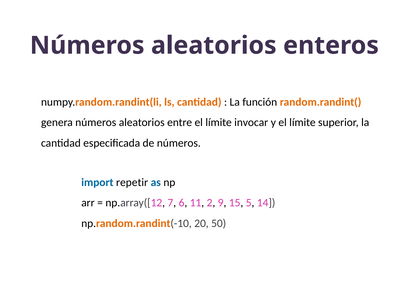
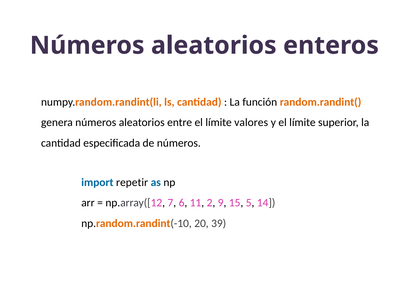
invocar: invocar -> valores (251, 122)
50: 50 -> 39 (219, 223)
